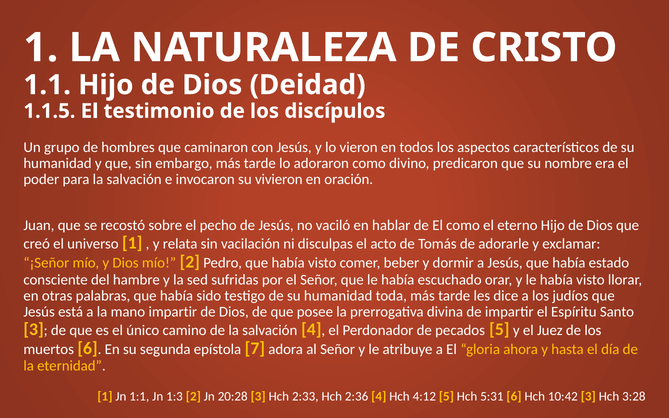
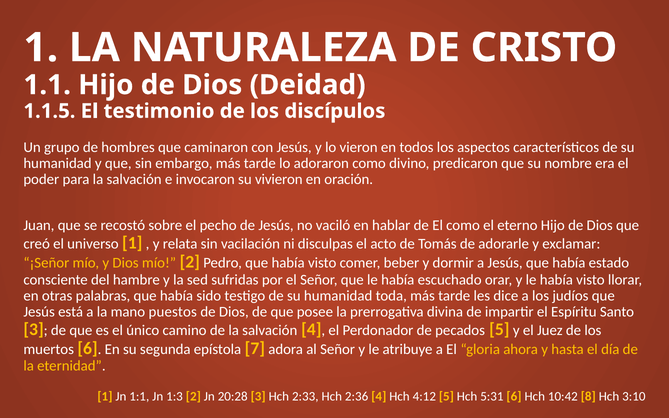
mano impartir: impartir -> puestos (173, 312)
10:42 3: 3 -> 8 (588, 397)
3:28: 3:28 -> 3:10 (634, 397)
